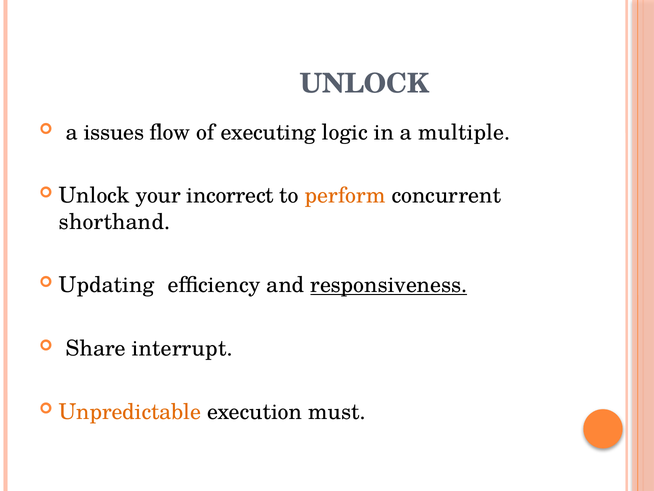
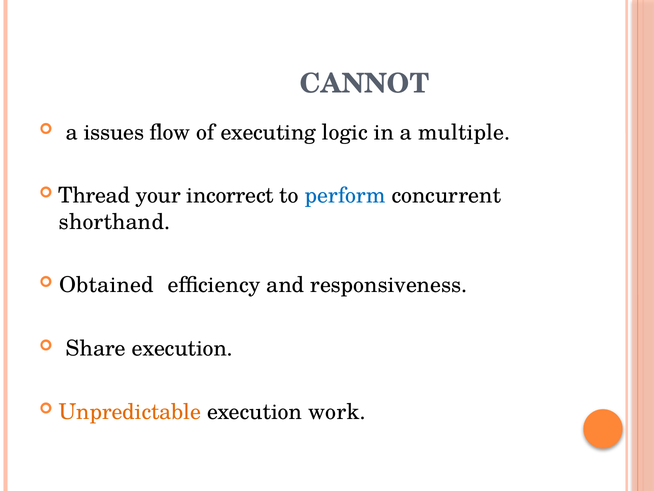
UNLOCK: UNLOCK -> CANNOT (365, 84)
Unlock: Unlock -> Thread (94, 196)
perform colour: orange -> blue (345, 196)
Updating: Updating -> Obtained (106, 285)
responsiveness underline: present -> none (389, 285)
Share interrupt: interrupt -> execution (182, 348)
must: must -> work (337, 411)
